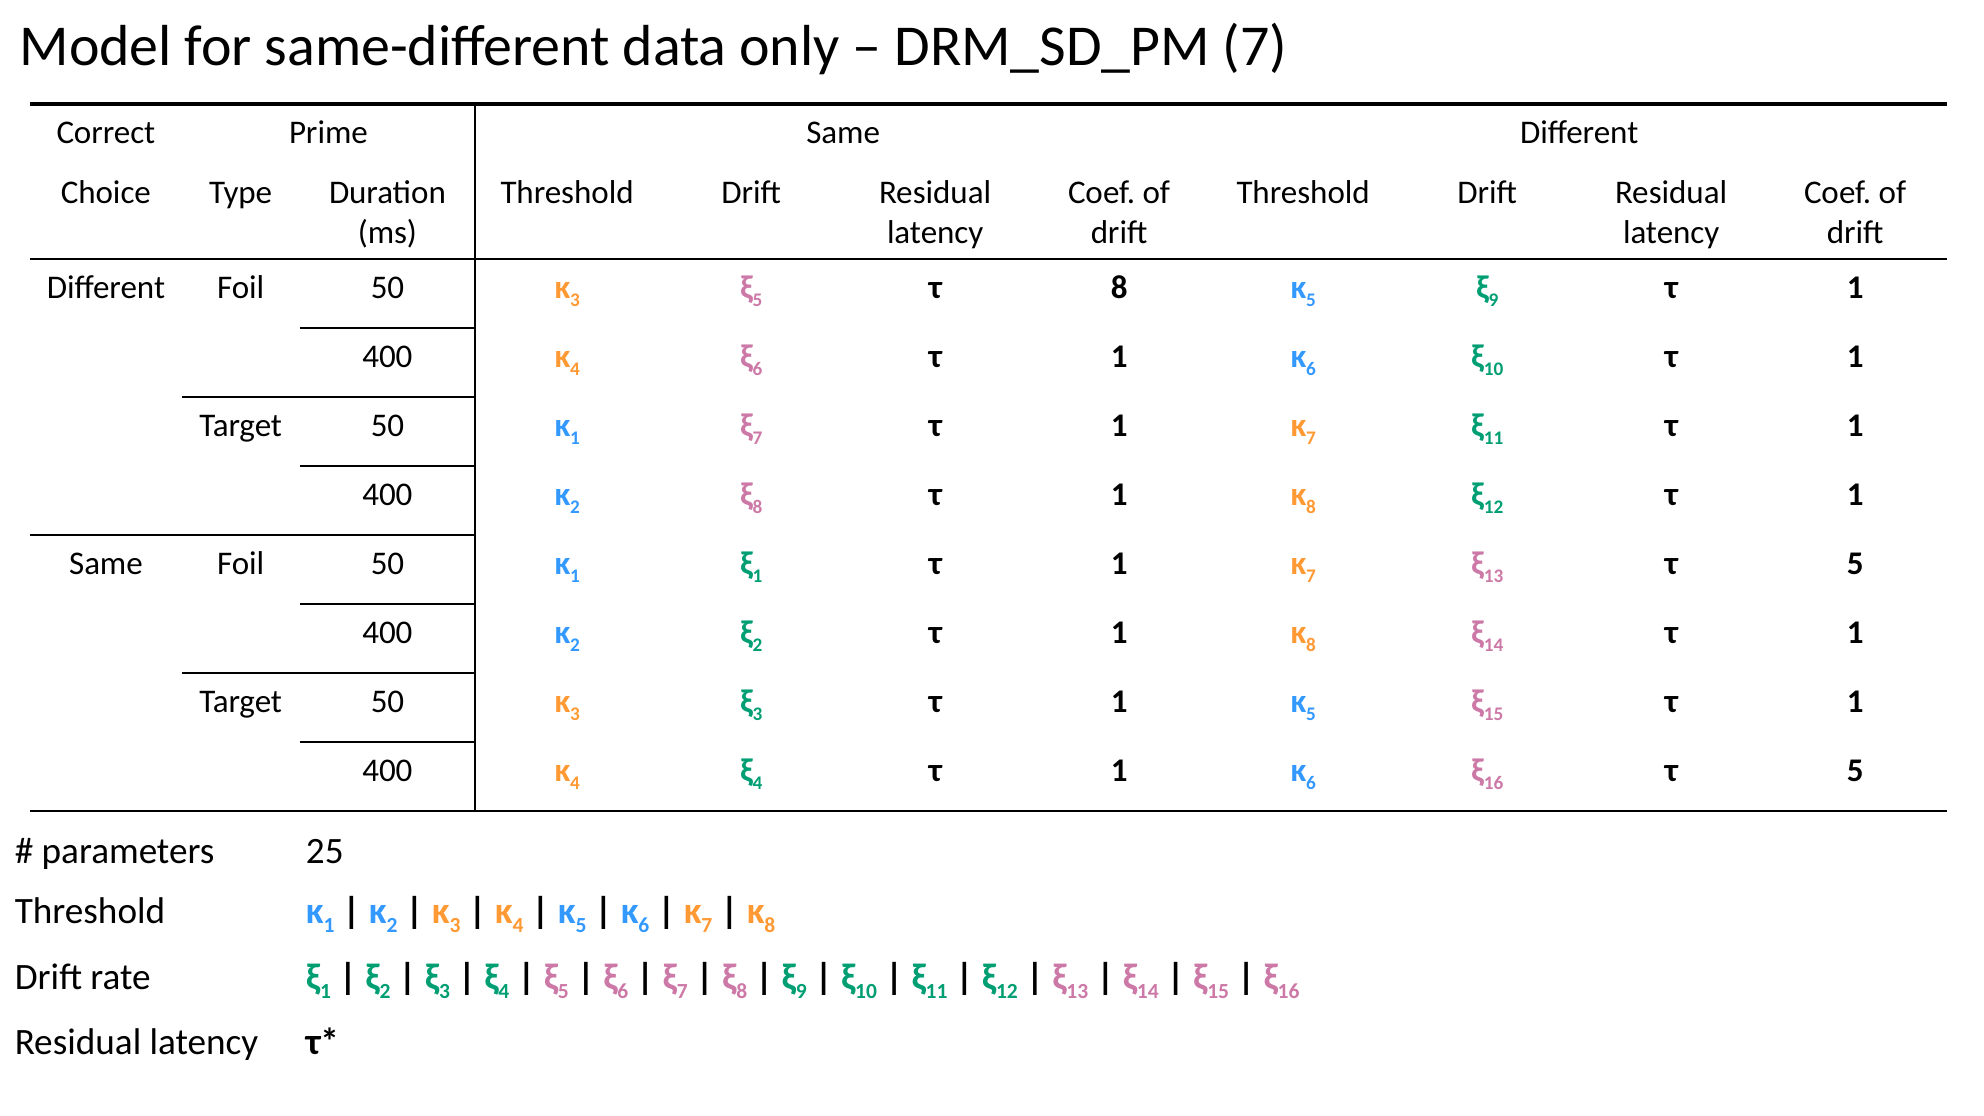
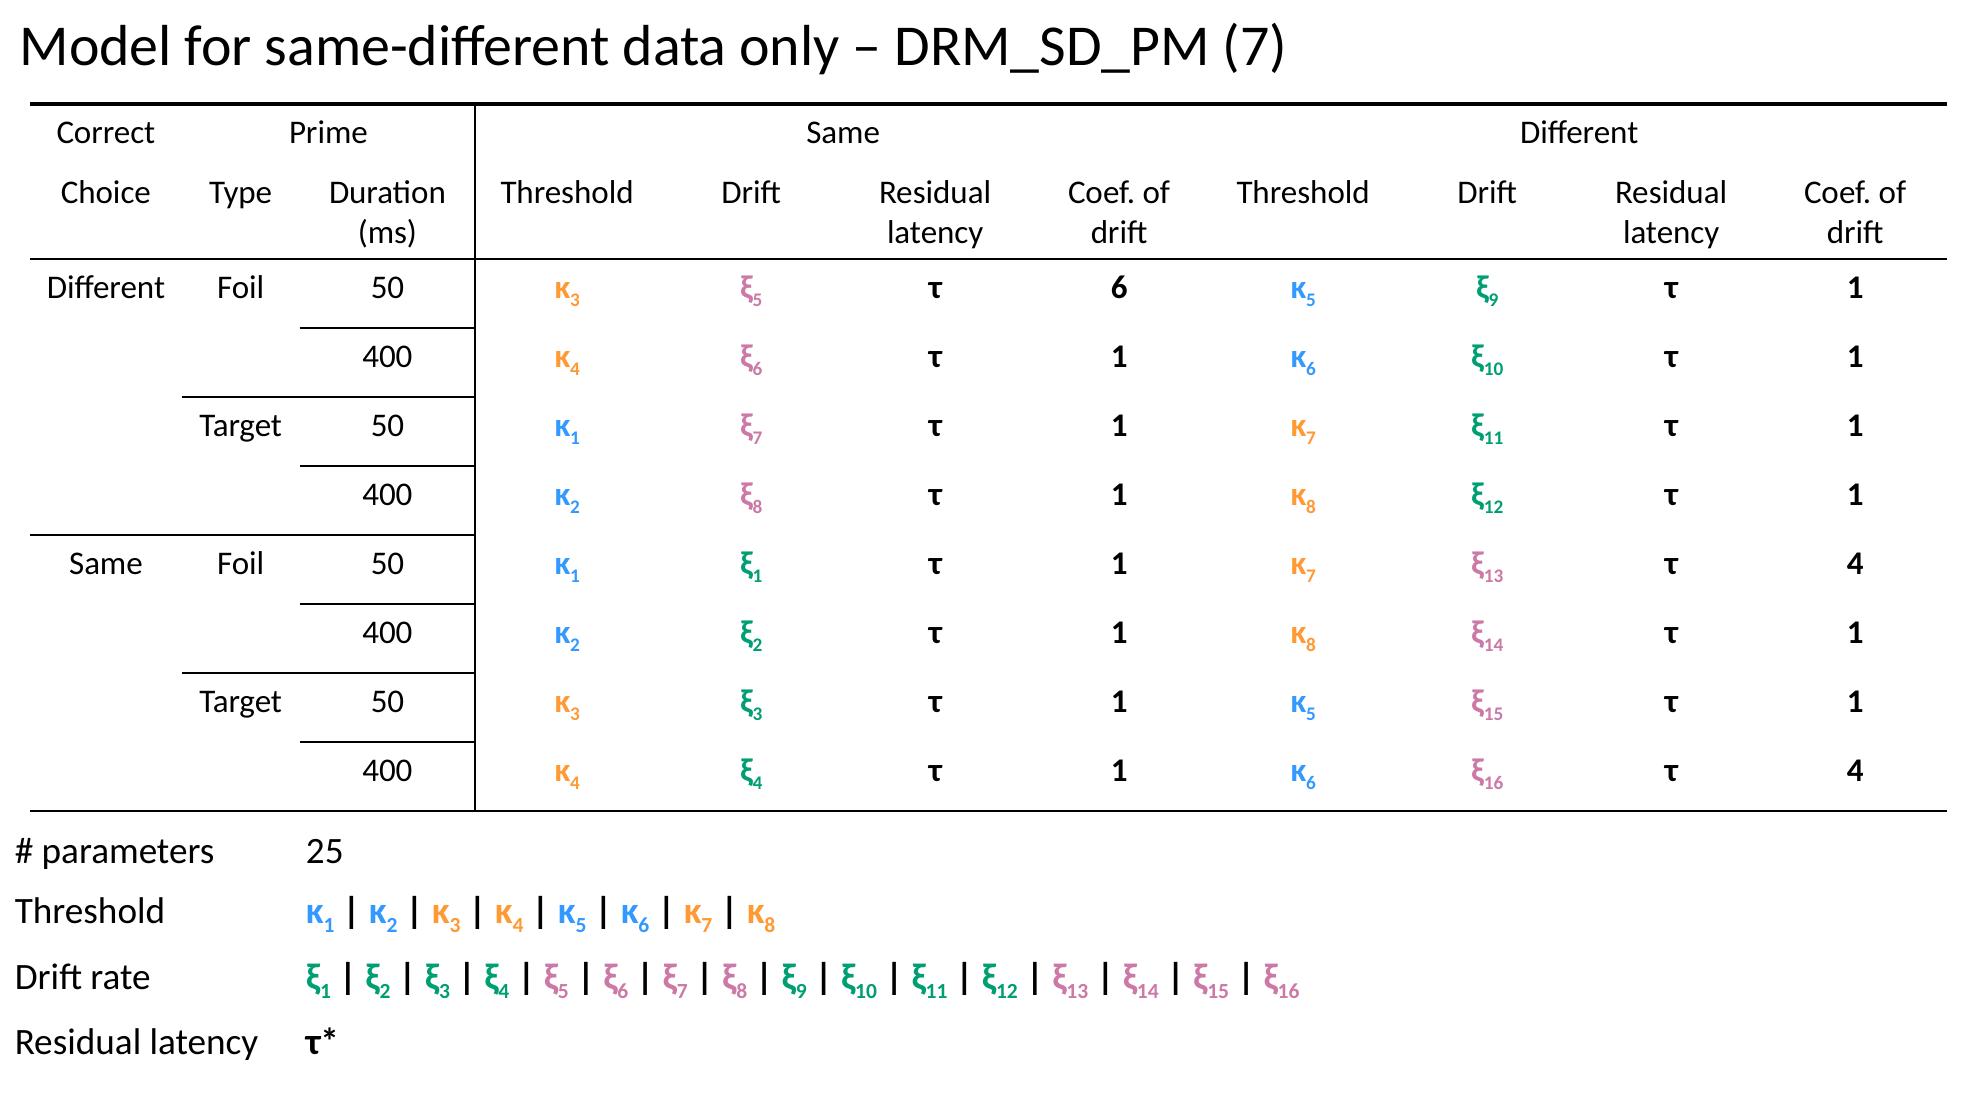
τ 8: 8 -> 6 (1119, 287)
5: 5 -> 4 (1855, 563)
5: 5 -> 4 (1855, 770)
